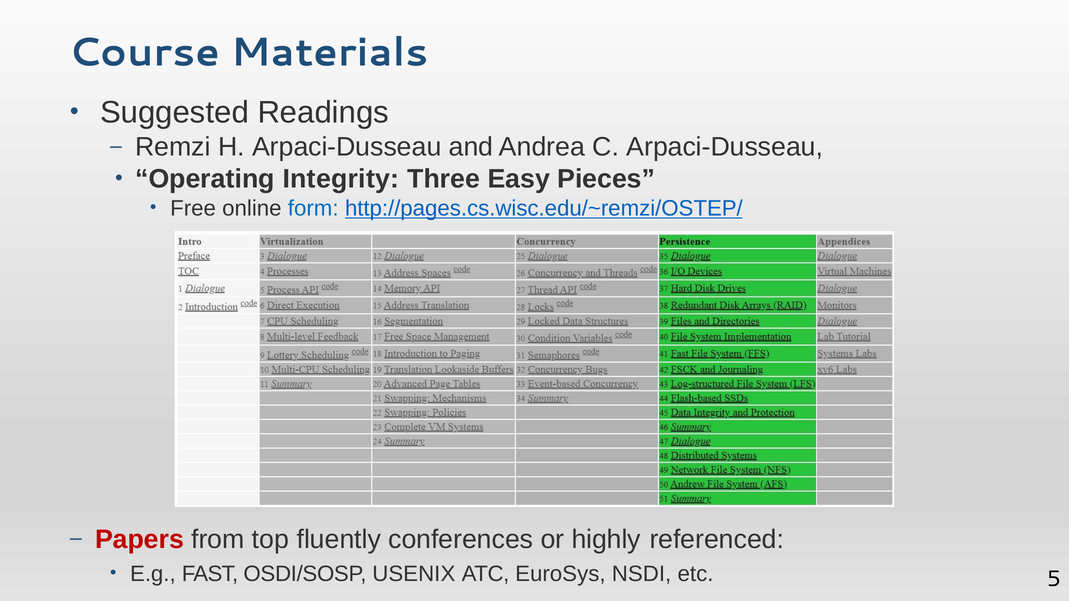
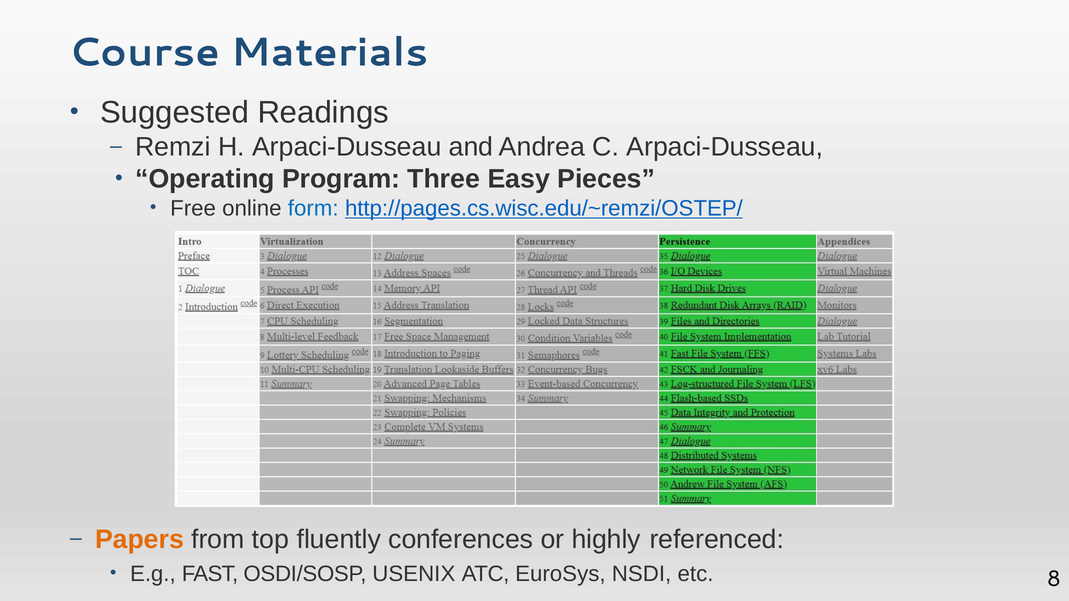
Integrity: Integrity -> Program (341, 179)
Papers colour: red -> orange (140, 540)
5: 5 -> 8 (1054, 579)
